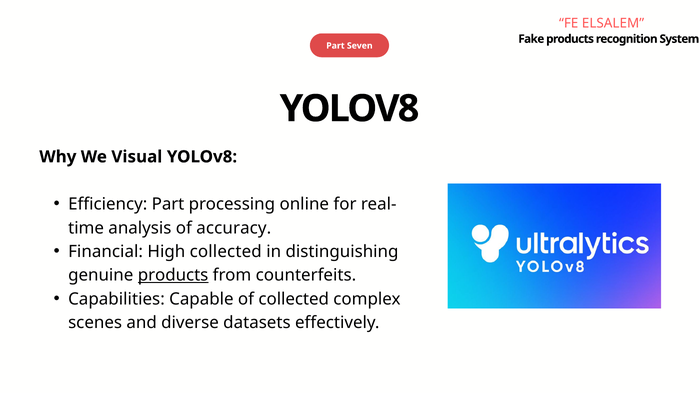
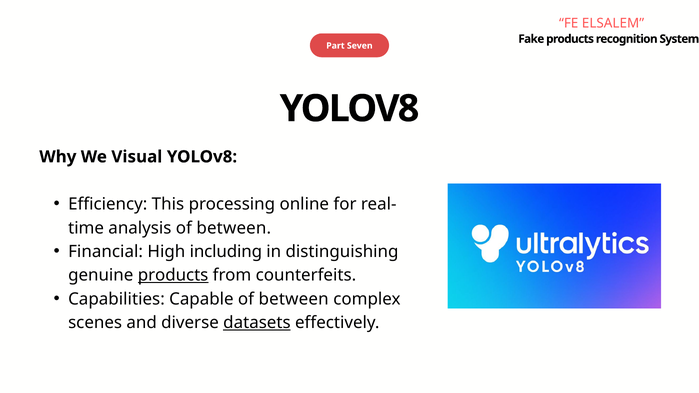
Efficiency Part: Part -> This (168, 204)
analysis of accuracy: accuracy -> between (234, 228)
High collected: collected -> including (226, 252)
Capable of collected: collected -> between (294, 299)
datasets underline: none -> present (257, 323)
